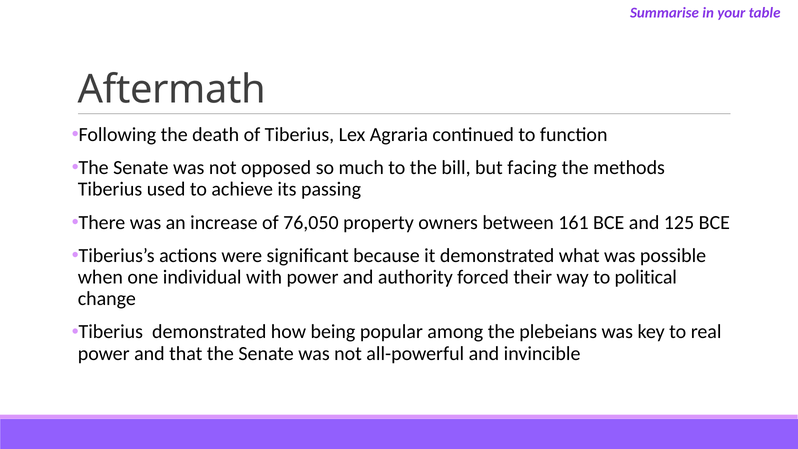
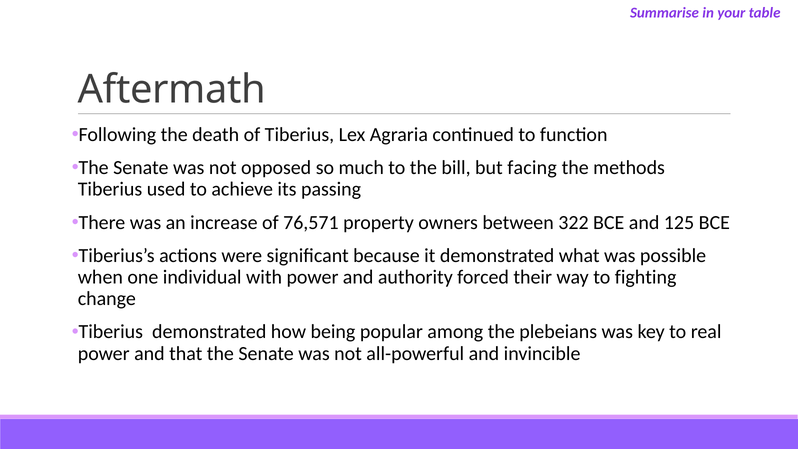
76,050: 76,050 -> 76,571 (311, 222)
161: 161 -> 322 (573, 222)
political: political -> fighting (646, 277)
